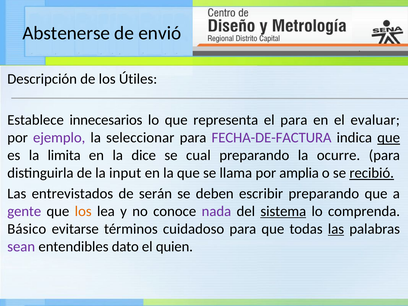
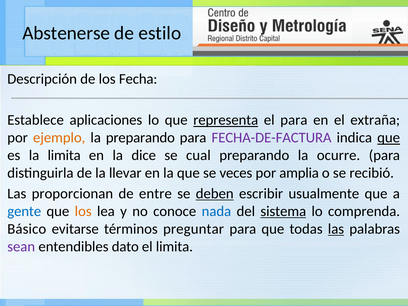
envió: envió -> estilo (160, 33)
Útiles: Útiles -> Fecha (138, 79)
innecesarios: innecesarios -> aplicaciones (106, 120)
representa underline: none -> present (226, 120)
evaluar: evaluar -> extraña (375, 120)
ejemplo colour: purple -> orange (59, 138)
la seleccionar: seleccionar -> preparando (140, 138)
input: input -> llevar (125, 173)
llama: llama -> veces (236, 173)
recibió underline: present -> none (372, 173)
entrevistados: entrevistados -> proporcionan (72, 194)
serán: serán -> entre (155, 194)
deben underline: none -> present (215, 194)
escribir preparando: preparando -> usualmente (324, 194)
gente colour: purple -> blue (24, 211)
nada colour: purple -> blue (216, 211)
cuidadoso: cuidadoso -> preguntar (194, 229)
el quien: quien -> limita (174, 247)
